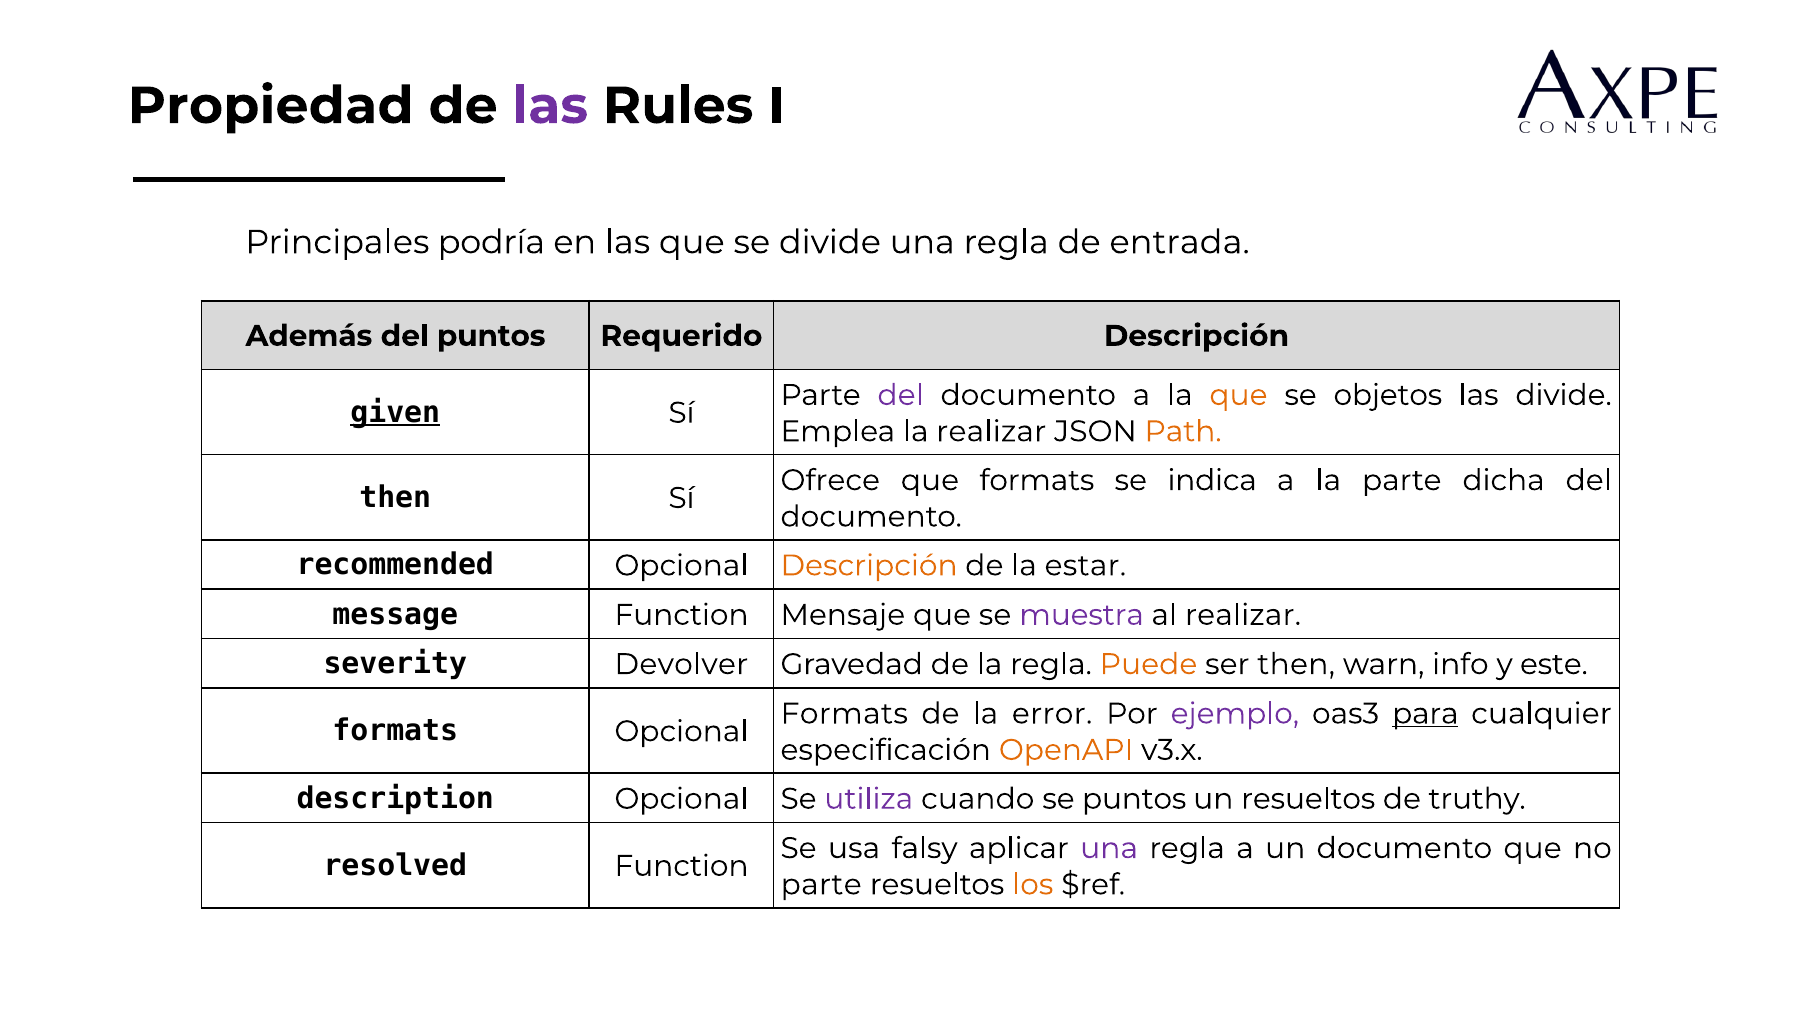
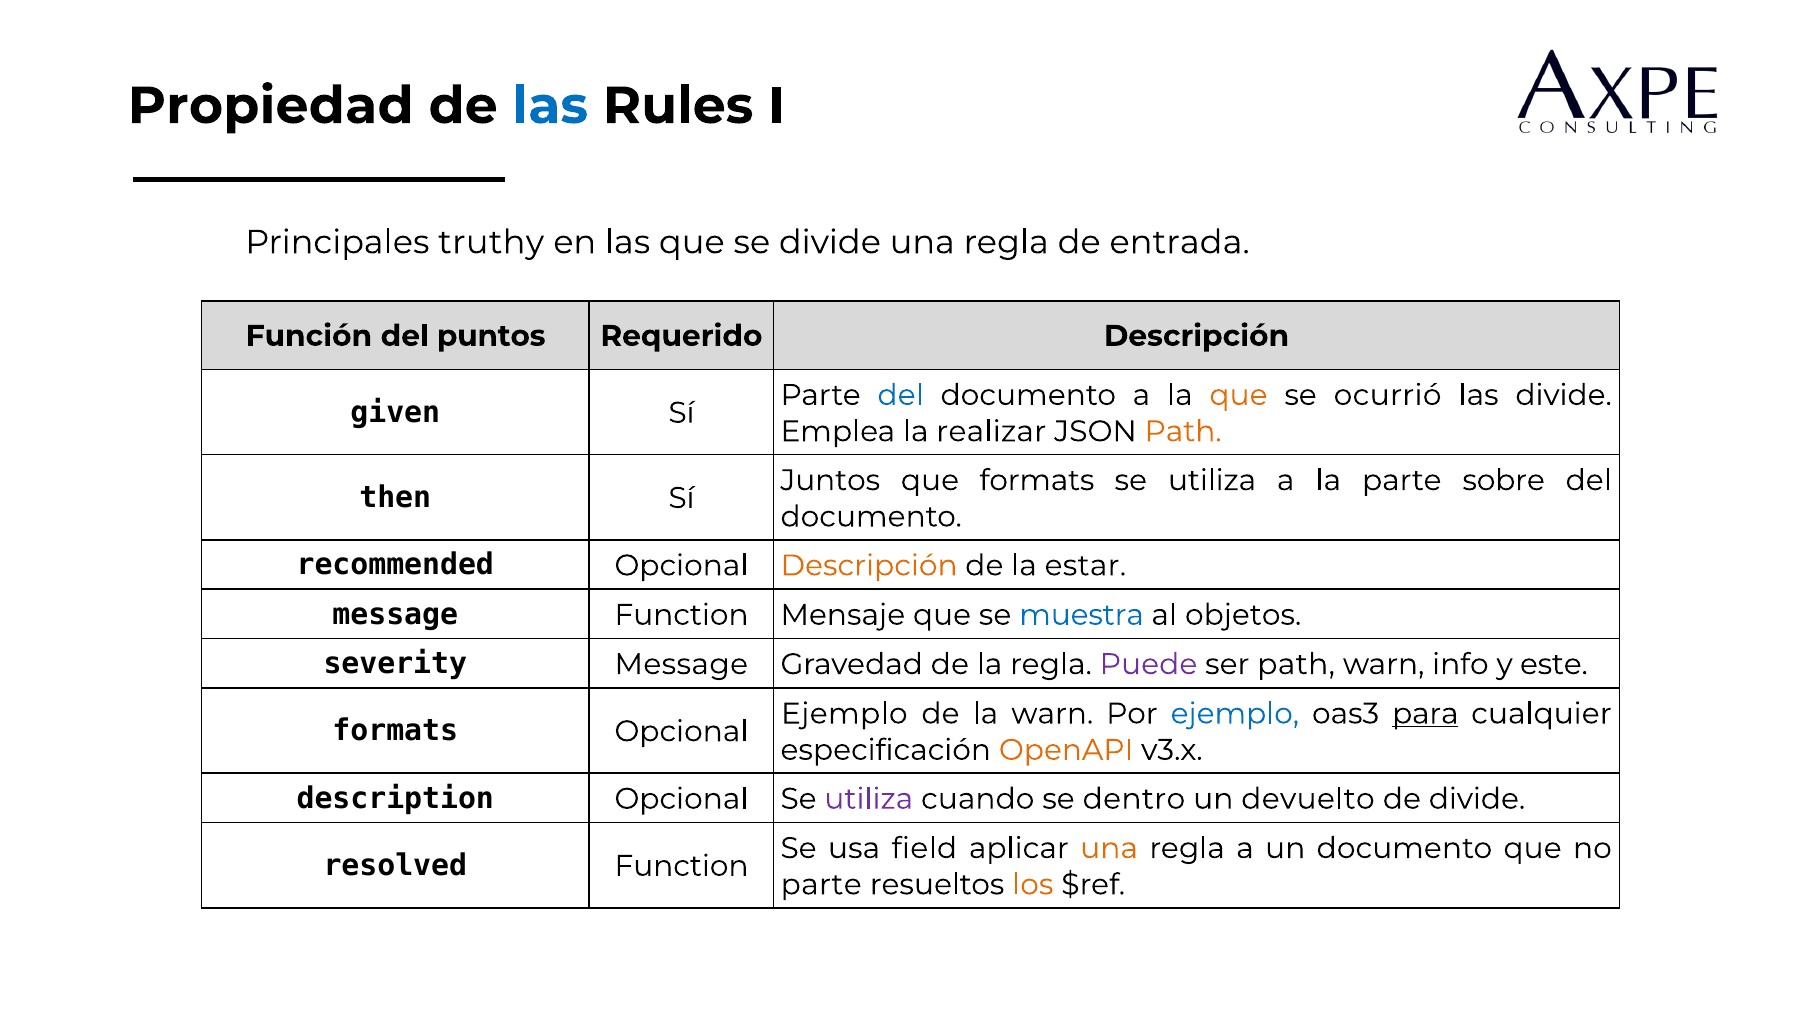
las colour: purple -> blue (550, 106)
podría: podría -> truthy (491, 242)
Además: Además -> Función (309, 336)
del colour: purple -> blue (901, 395)
objetos: objetos -> ocurrió (1388, 395)
given underline: present -> none (395, 412)
Ofrece: Ofrece -> Juntos (830, 480)
indica: indica -> utiliza (1212, 480)
dicha: dicha -> sobre (1504, 480)
muestra colour: purple -> blue (1082, 615)
al realizar: realizar -> objetos (1243, 615)
severity Devolver: Devolver -> Message (681, 664)
Puede colour: orange -> purple (1149, 664)
ser then: then -> path (1296, 664)
Formats: Formats -> Ejemplo (844, 713)
la error: error -> warn (1052, 713)
ejemplo colour: purple -> blue (1235, 713)
se puntos: puntos -> dentro (1134, 799)
un resueltos: resueltos -> devuelto (1308, 799)
de truthy: truthy -> divide (1477, 799)
falsy: falsy -> field (924, 848)
una colour: purple -> orange (1109, 848)
